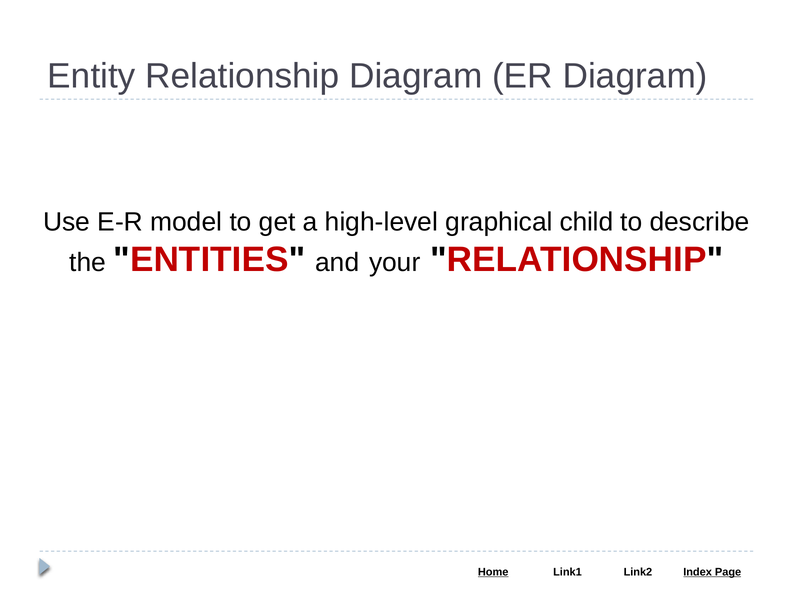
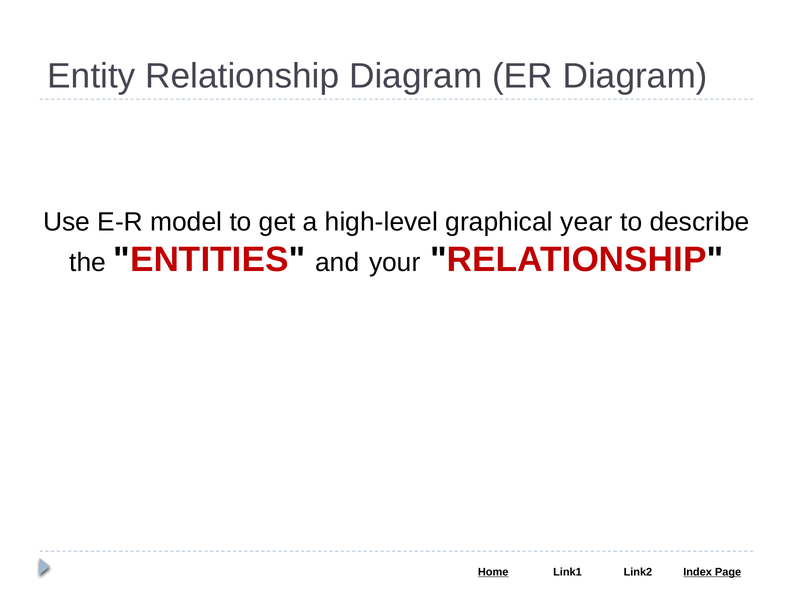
child: child -> year (586, 222)
